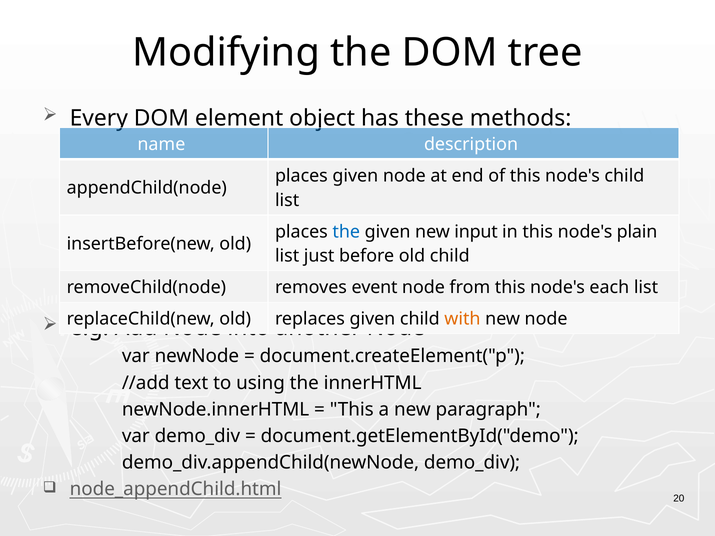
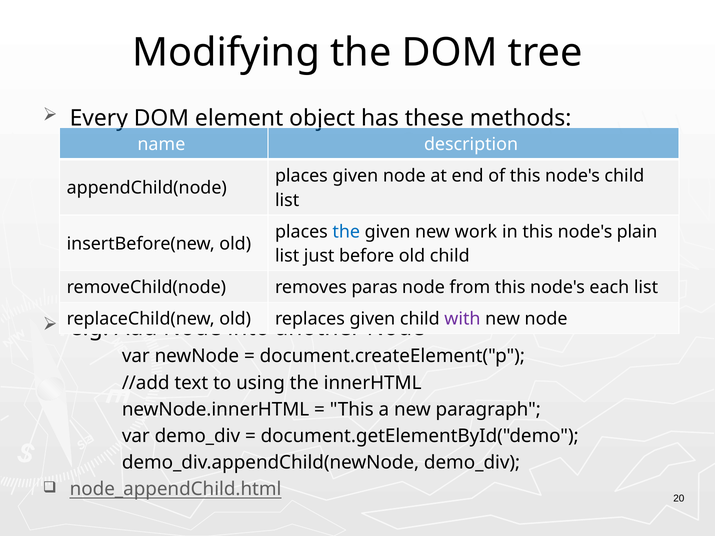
input: input -> work (476, 232)
event: event -> paras (375, 288)
with colour: orange -> purple (462, 319)
